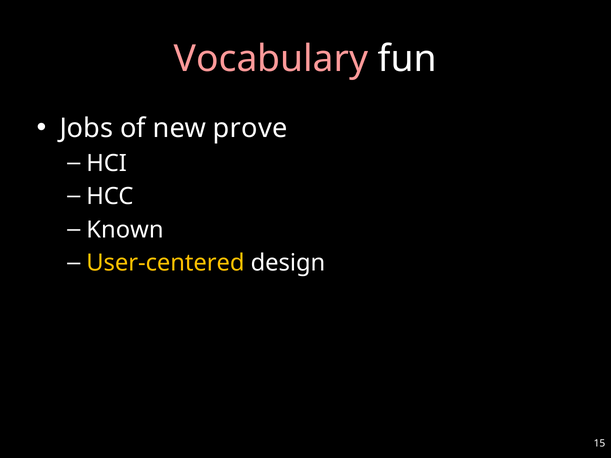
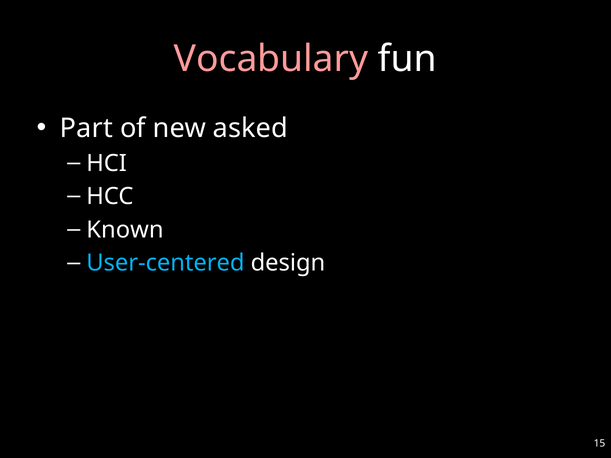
Jobs: Jobs -> Part (86, 128)
prove: prove -> asked (250, 128)
User-centered colour: yellow -> light blue (165, 263)
